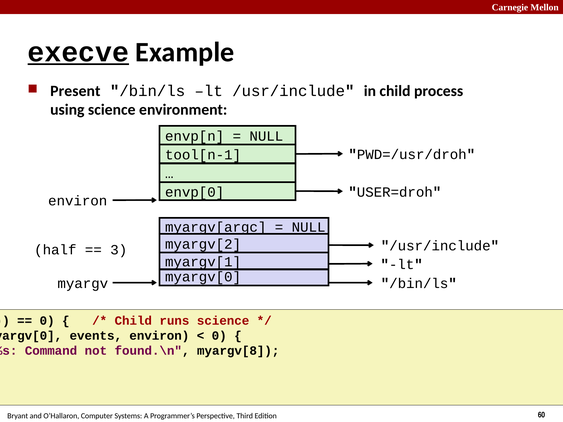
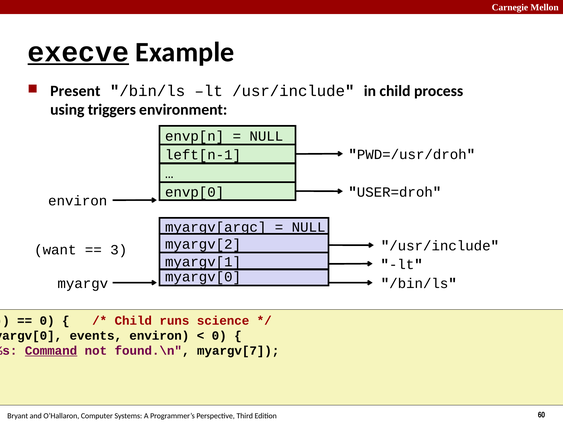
using science: science -> triggers (112, 110)
tool[n-1: tool[n-1 -> left[n-1 (203, 155)
half: half -> want (55, 250)
Command underline: none -> present (51, 351)
myargv[8: myargv[8 -> myargv[7 (238, 351)
